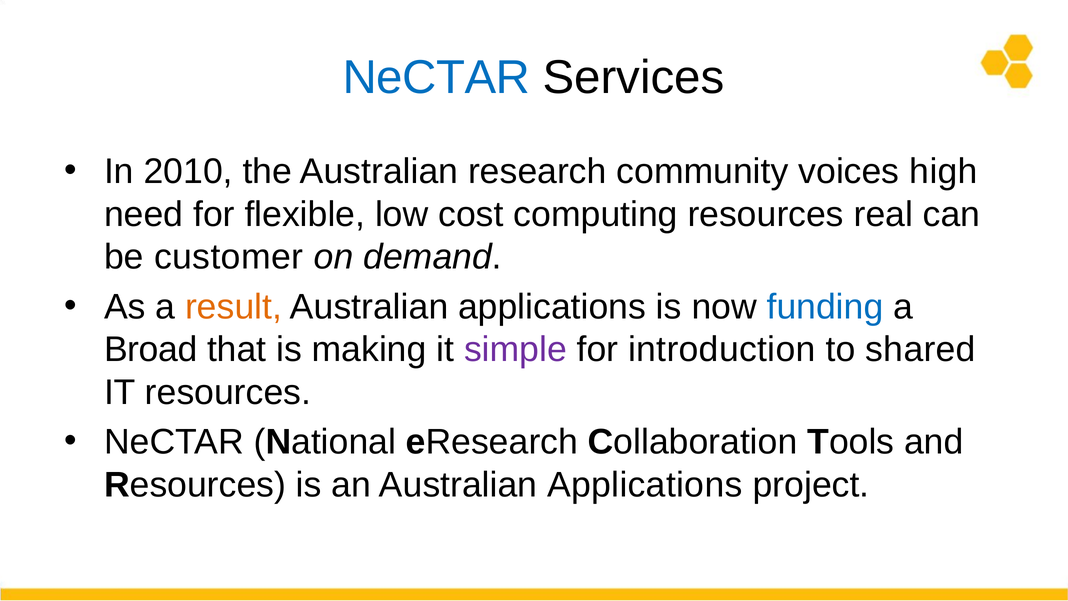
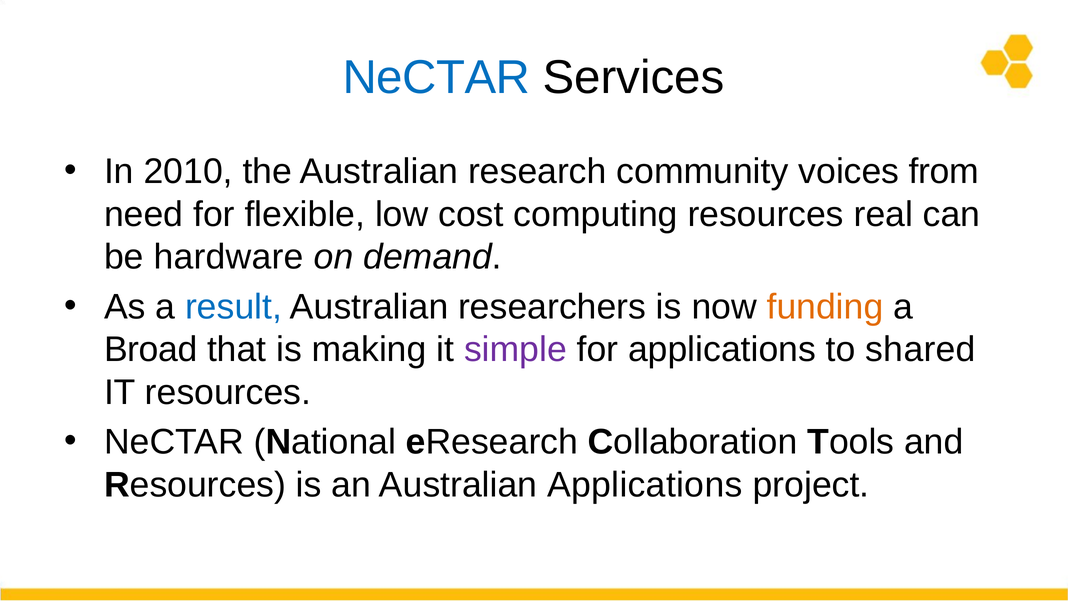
high: high -> from (944, 171)
customer: customer -> hardware (229, 257)
result colour: orange -> blue (234, 307)
applications: applications -> researchers (552, 307)
funding colour: blue -> orange (825, 307)
for introduction: introduction -> applications (722, 349)
